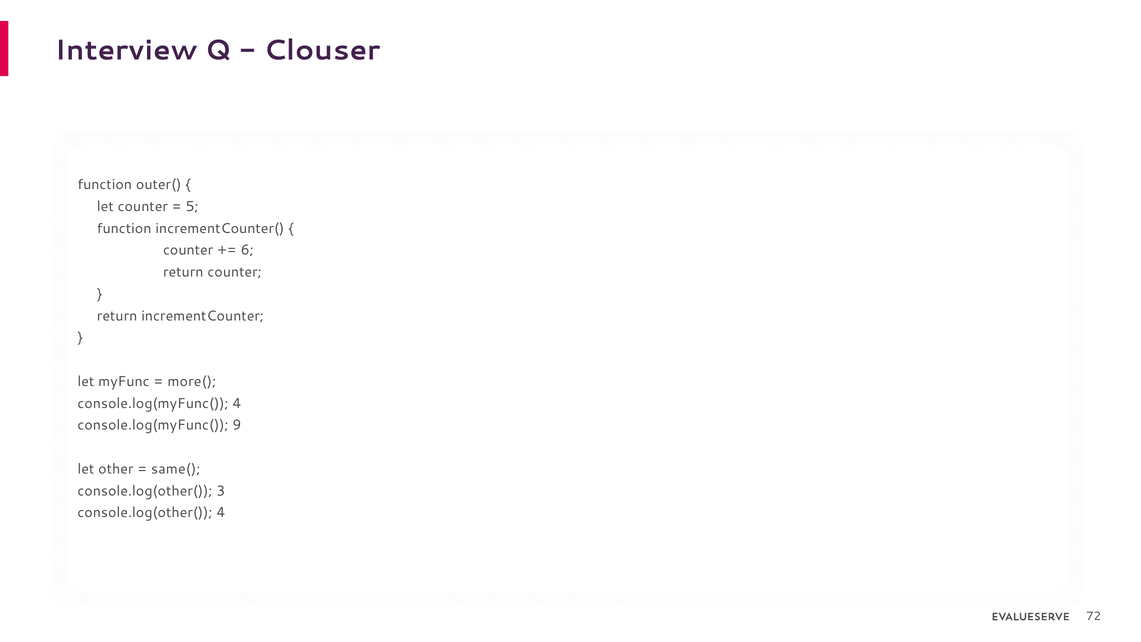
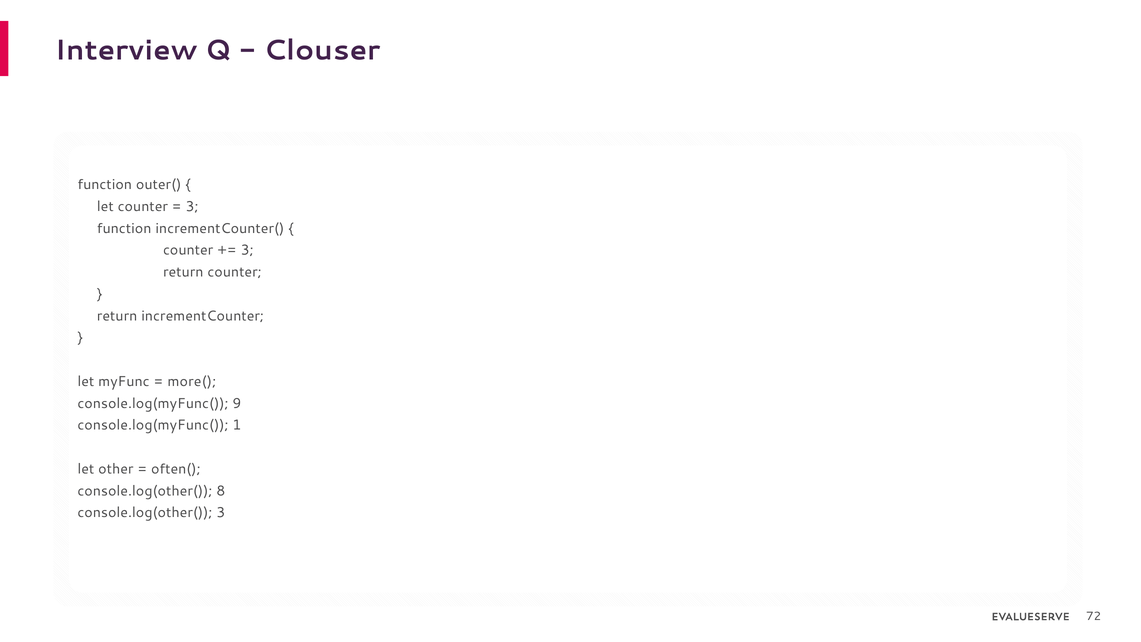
5: 5 -> 3 (192, 206)
6: 6 -> 3 (247, 250)
console.log(myFunc( 4: 4 -> 9 (237, 403)
9: 9 -> 1 (237, 425)
same(: same( -> often( (176, 469)
3: 3 -> 8 (221, 491)
console.log(other( 4: 4 -> 3 (221, 513)
